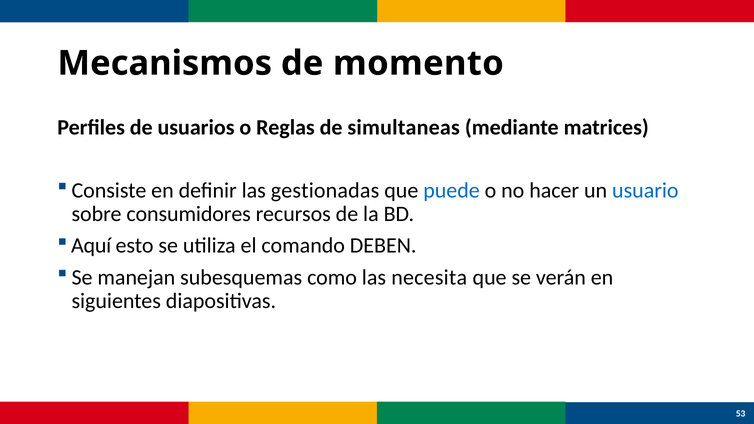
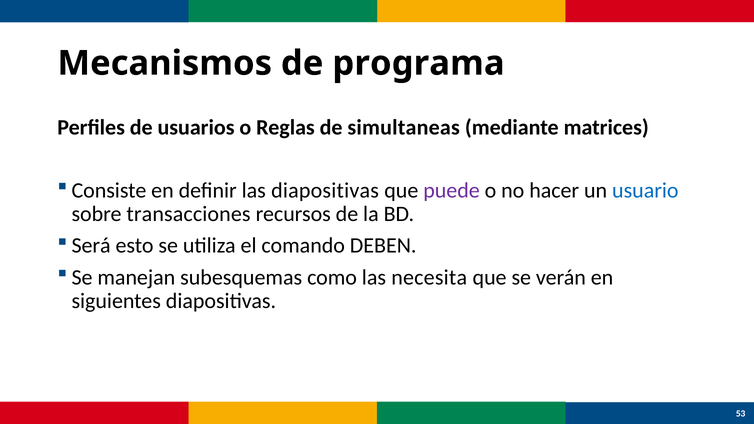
momento: momento -> programa (419, 63)
las gestionadas: gestionadas -> diapositivas (325, 190)
puede colour: blue -> purple (452, 190)
consumidores: consumidores -> transacciones (189, 214)
Aquí: Aquí -> Será (91, 246)
